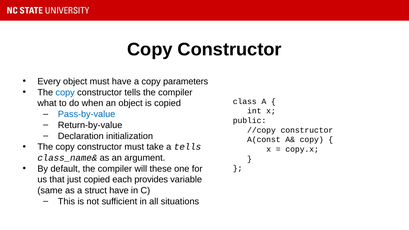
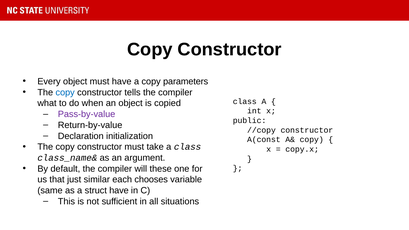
Pass-by-value colour: blue -> purple (87, 114)
a tells: tells -> class (188, 147)
just copied: copied -> similar (97, 180)
provides: provides -> chooses (151, 180)
